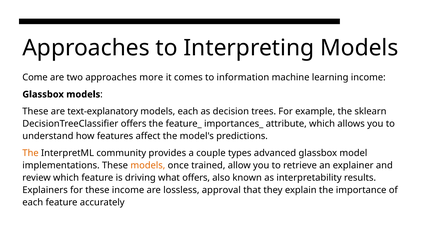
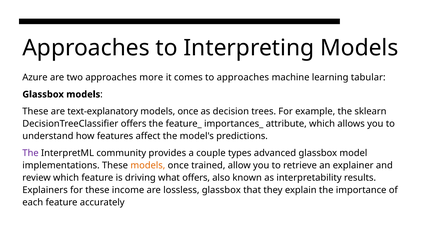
Come: Come -> Azure (35, 77)
to information: information -> approaches (243, 77)
learning income: income -> tabular (368, 77)
each: each -> once (188, 111)
The colour: orange -> purple (31, 153)
lossless approval: approval -> glassbox (221, 190)
